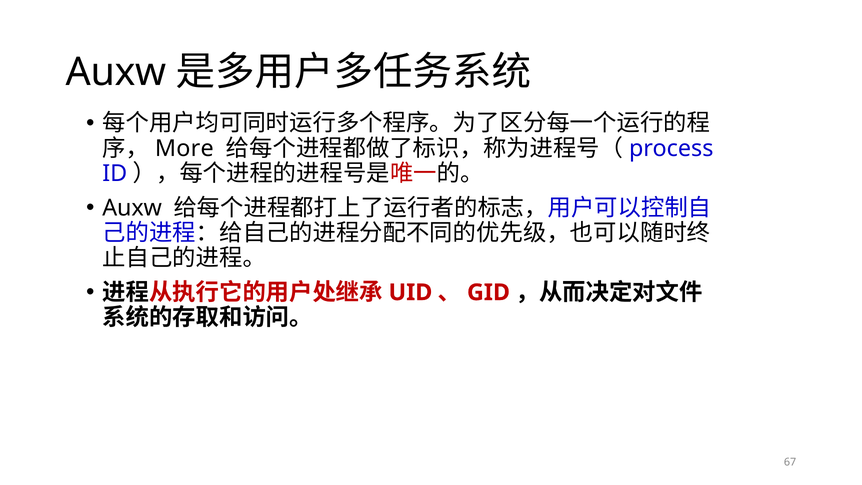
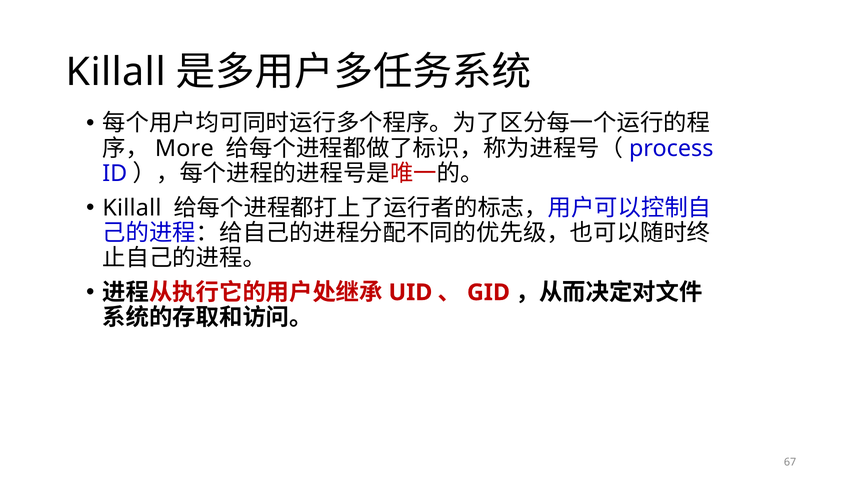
Auxw: Auxw -> Killall (116, 72)
Auxw: Auxw -> Killall (132, 208)
